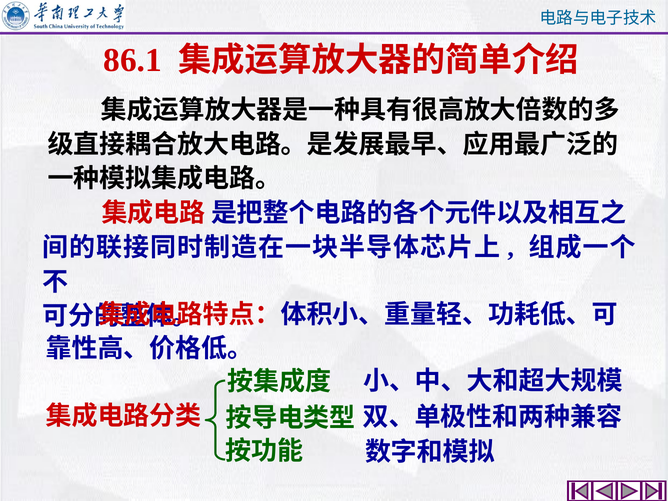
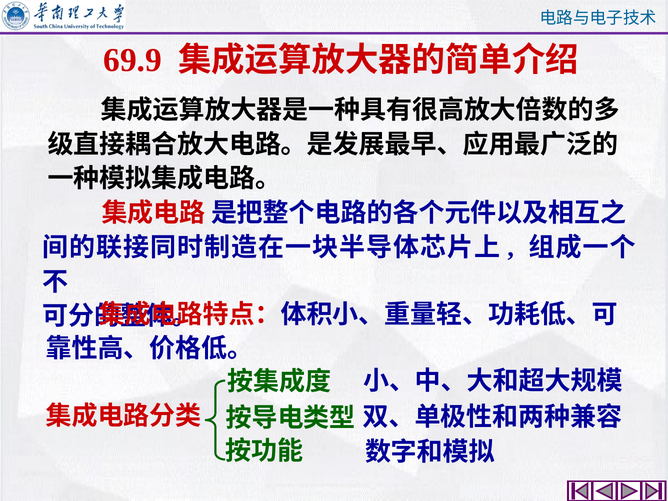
86.1: 86.1 -> 69.9 (133, 60)
